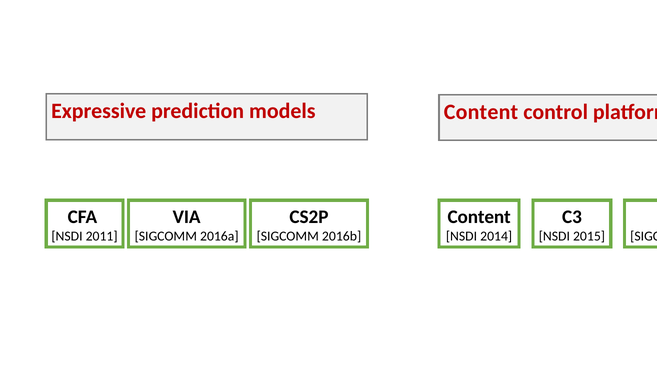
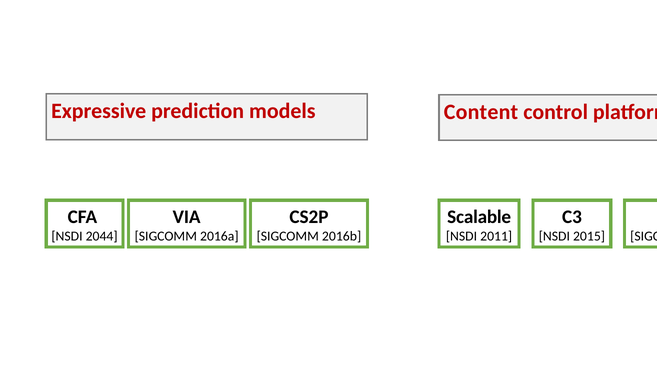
Content: Content -> Scalable (479, 217)
2011: 2011 -> 2044 (102, 236)
2014: 2014 -> 2011 (496, 236)
